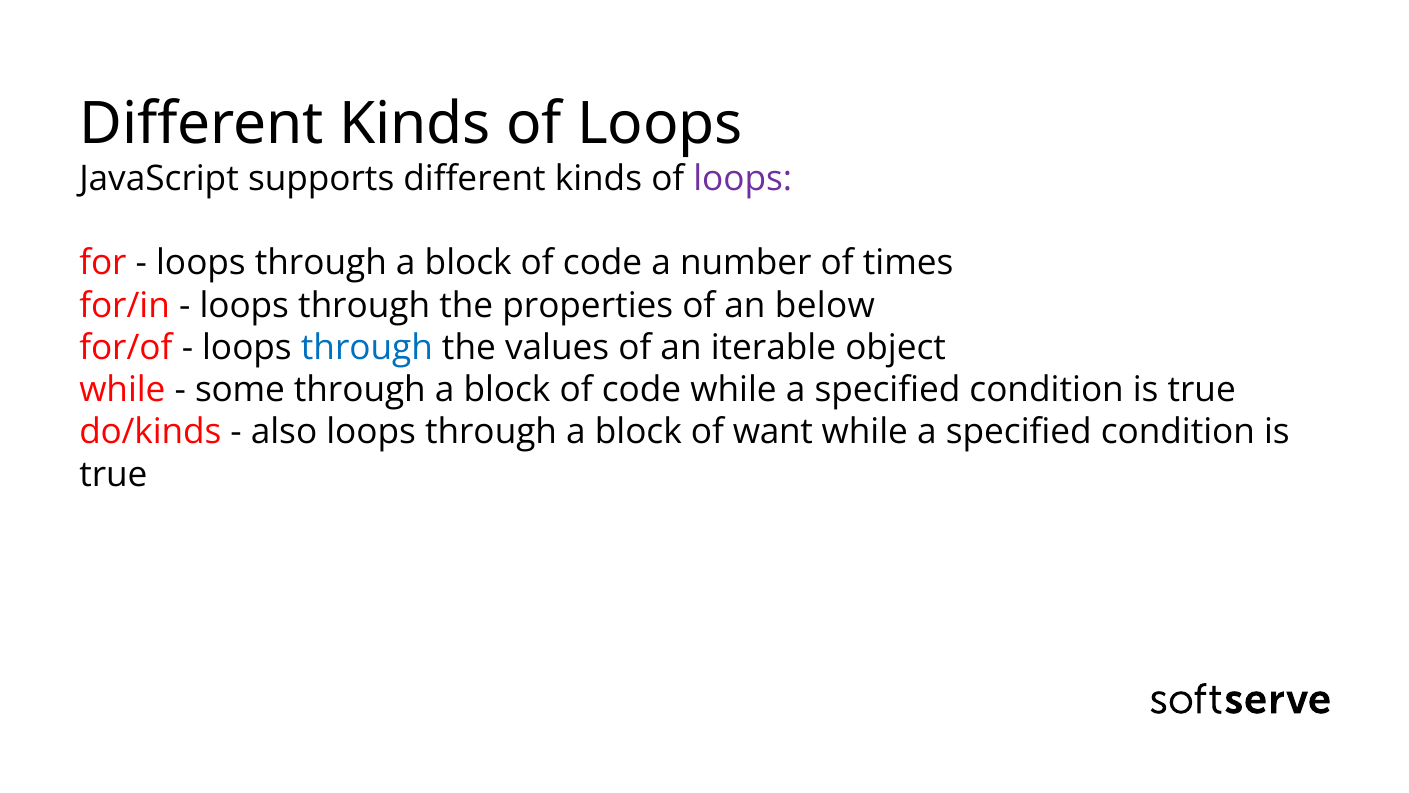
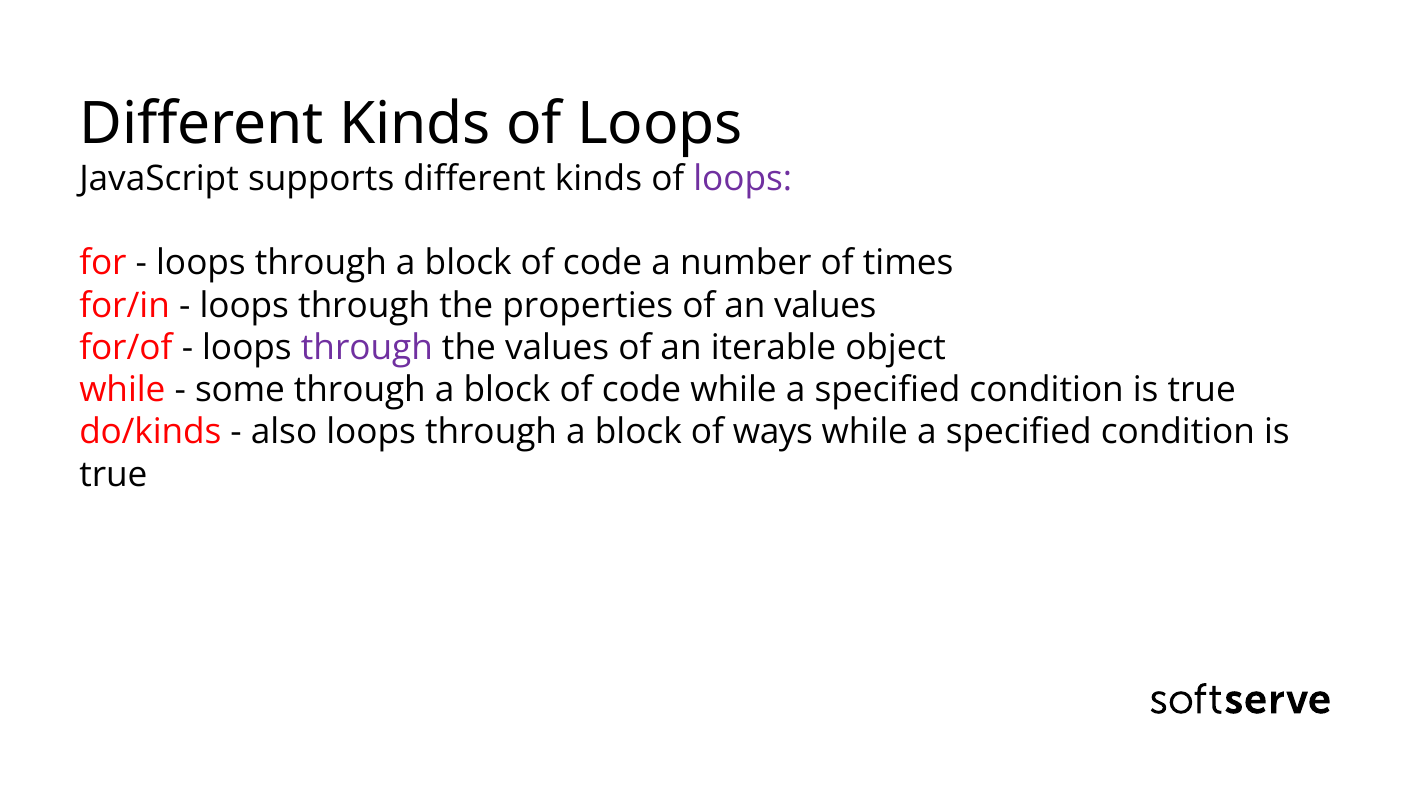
an below: below -> values (825, 305)
through colour: blue -> purple (367, 348)
want: want -> ways (773, 432)
